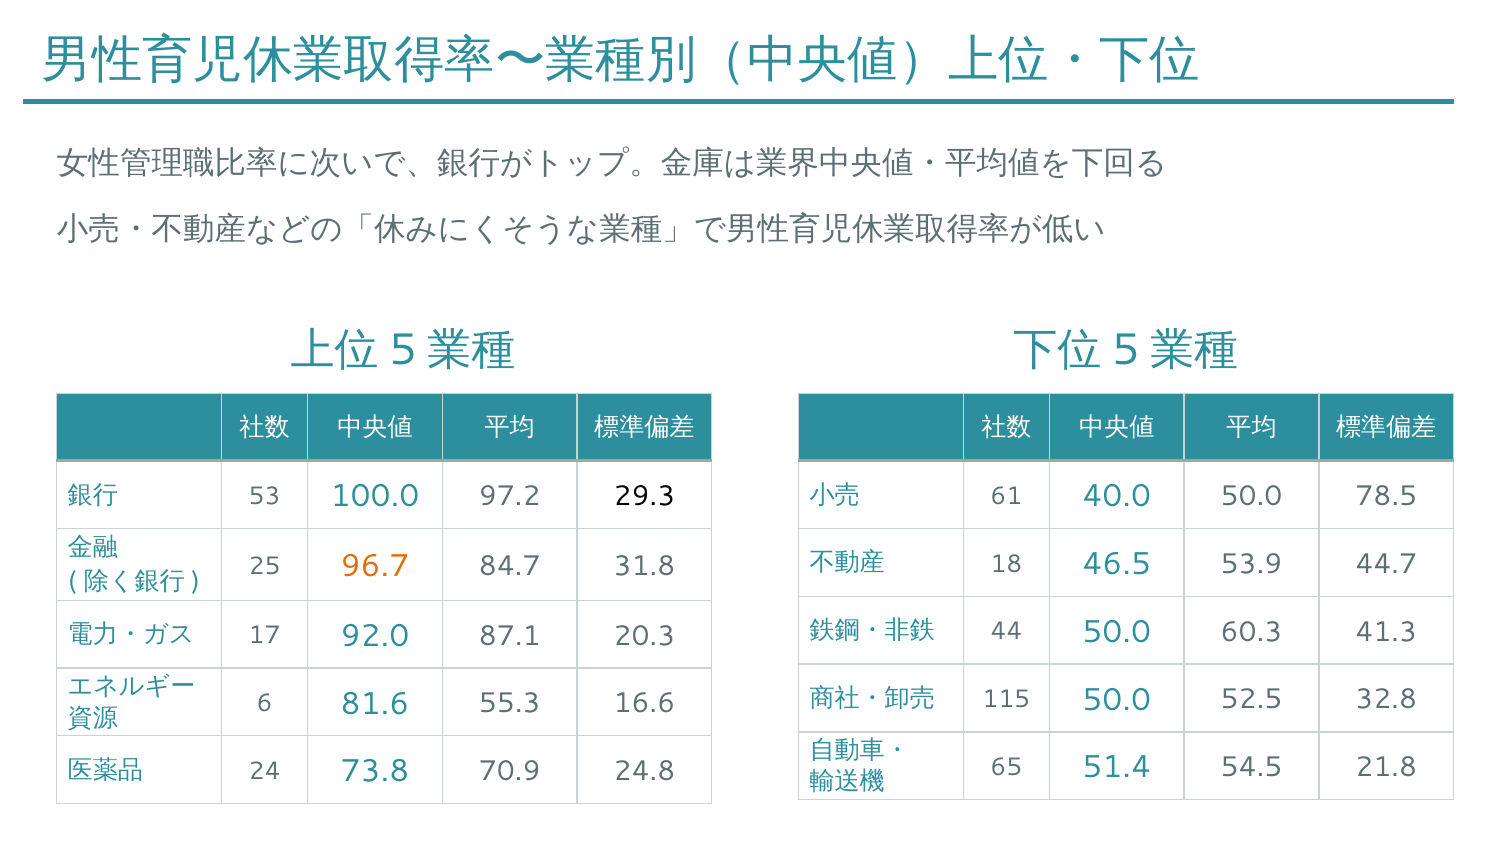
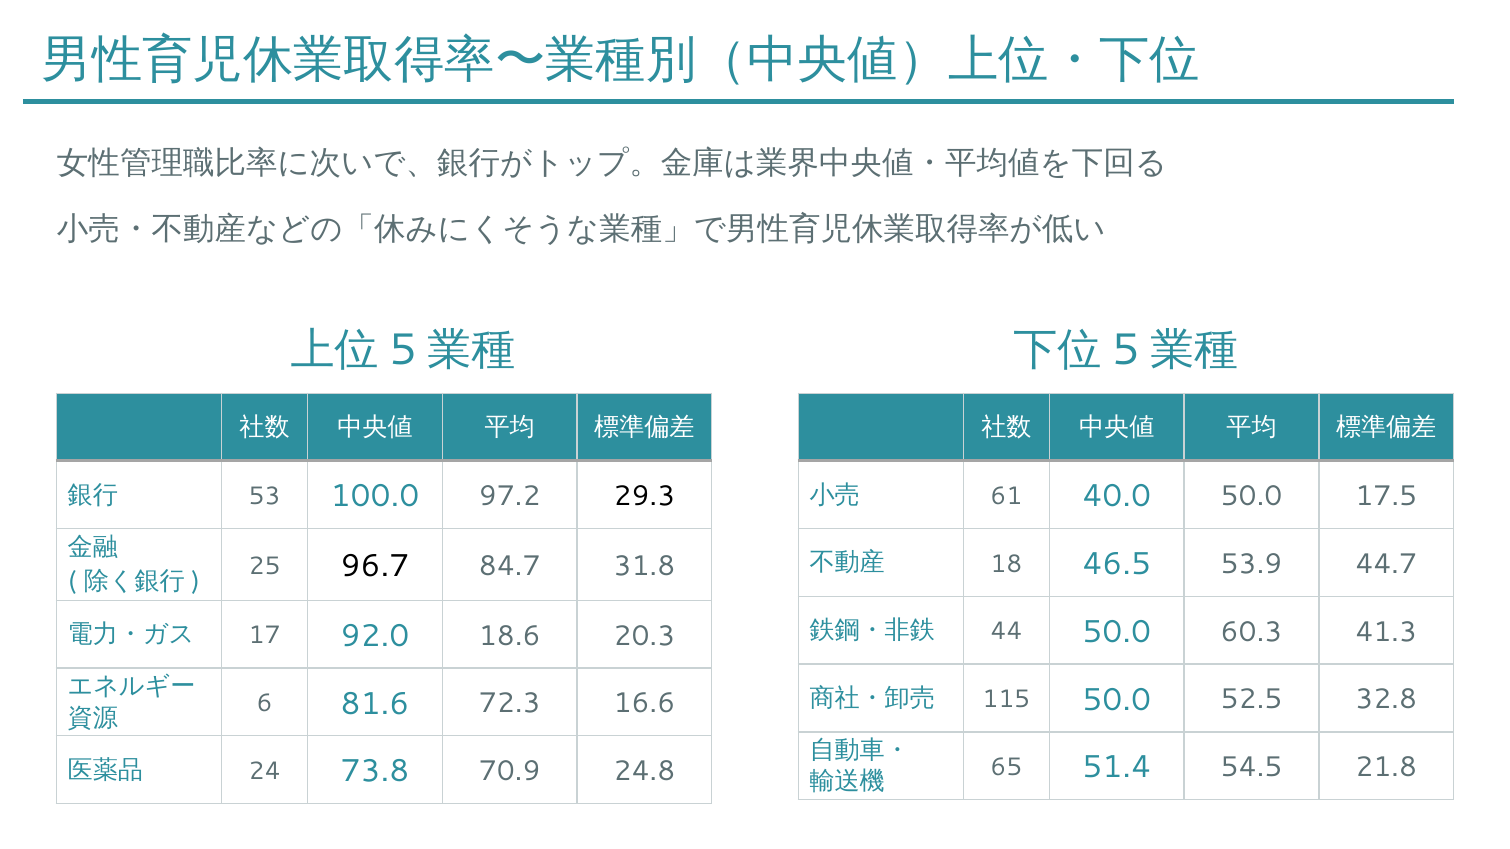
78.5: 78.5 -> 17.5 (1386, 497)
96.7 colour: orange -> black (375, 567)
87.1: 87.1 -> 18.6 (510, 636)
55.3: 55.3 -> 72.3 (510, 704)
